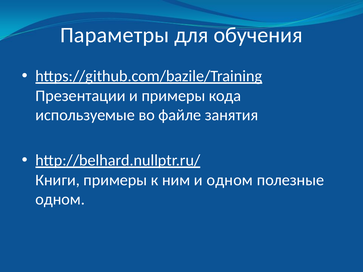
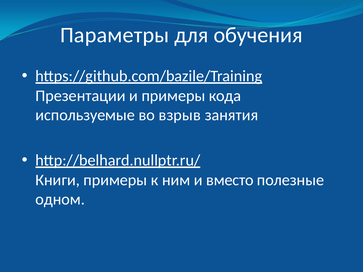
файле: файле -> взрыв (180, 115)
и одном: одном -> вместо (230, 180)
